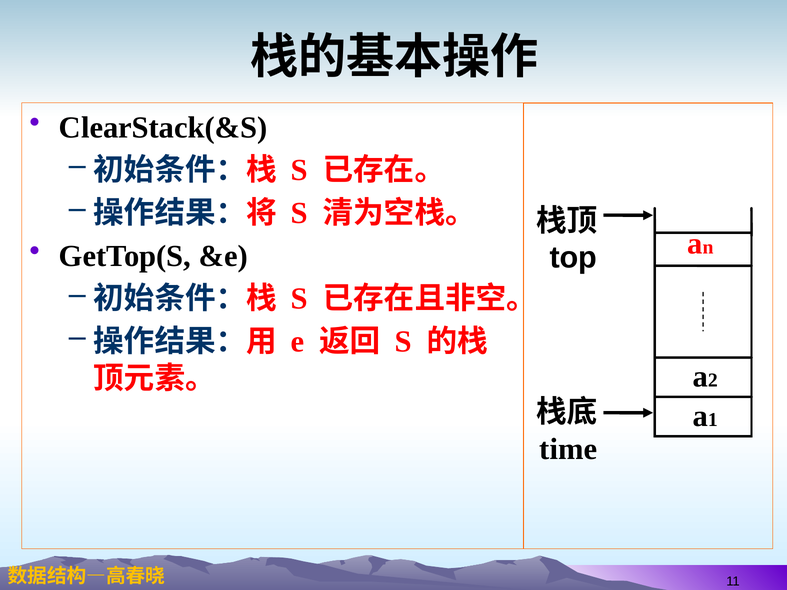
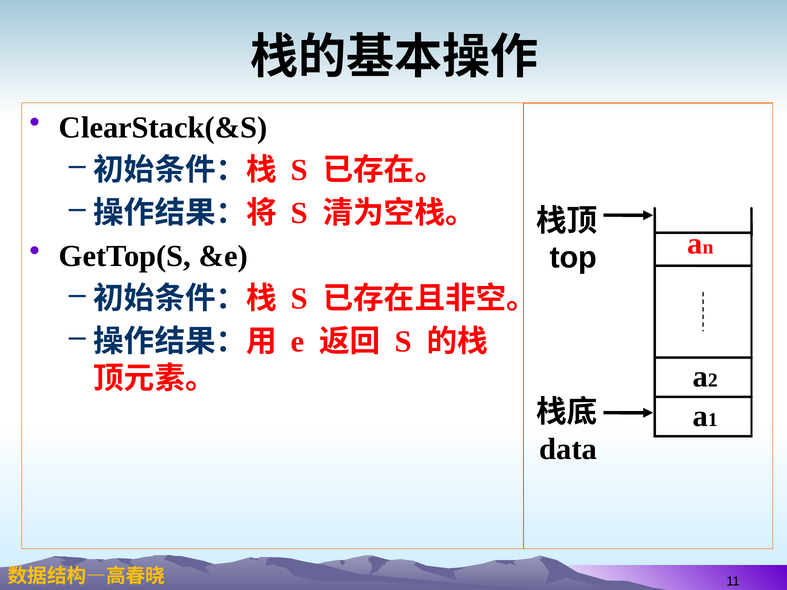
time: time -> data (568, 449)
